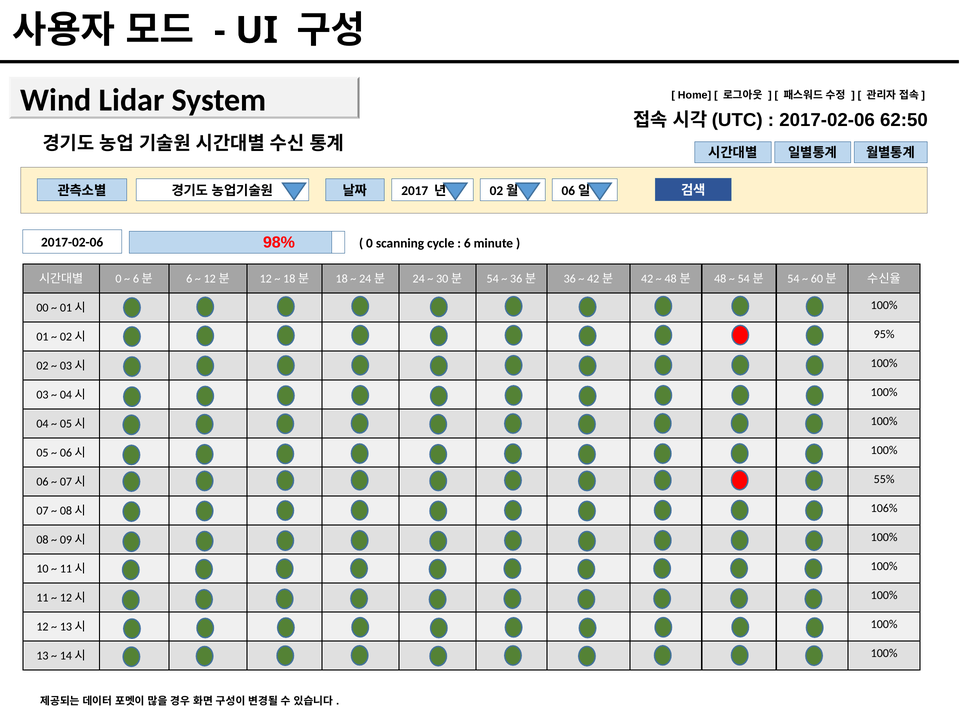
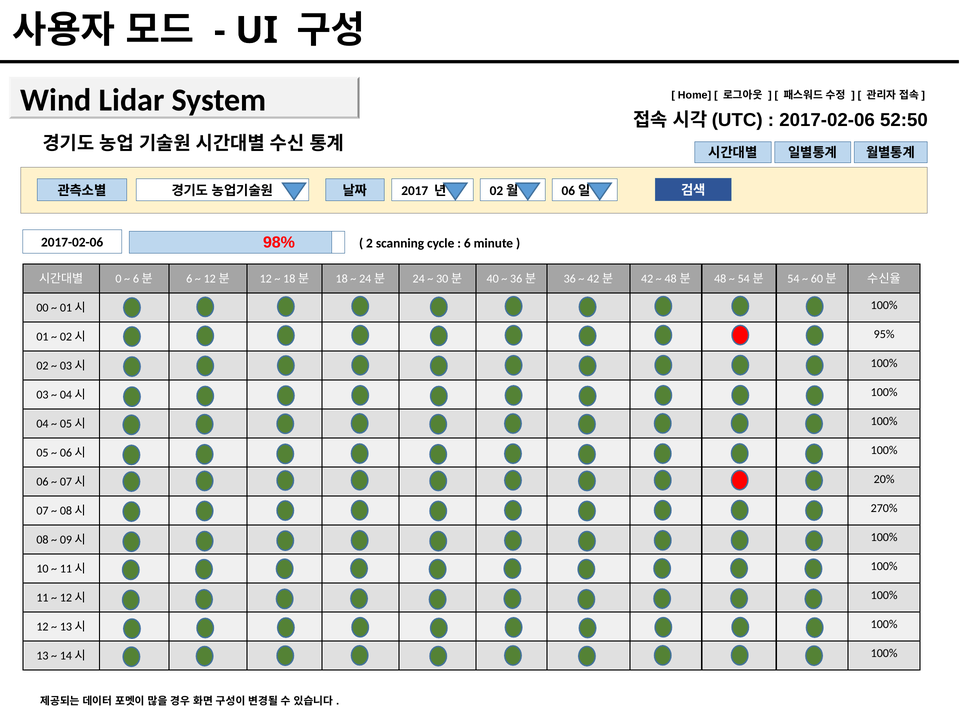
62:50: 62:50 -> 52:50 (904, 120)
0: 0 -> 2 (369, 243)
54: 54 -> 40 (493, 279)
55%: 55% -> 20% (884, 479)
106%: 106% -> 270% (884, 508)
